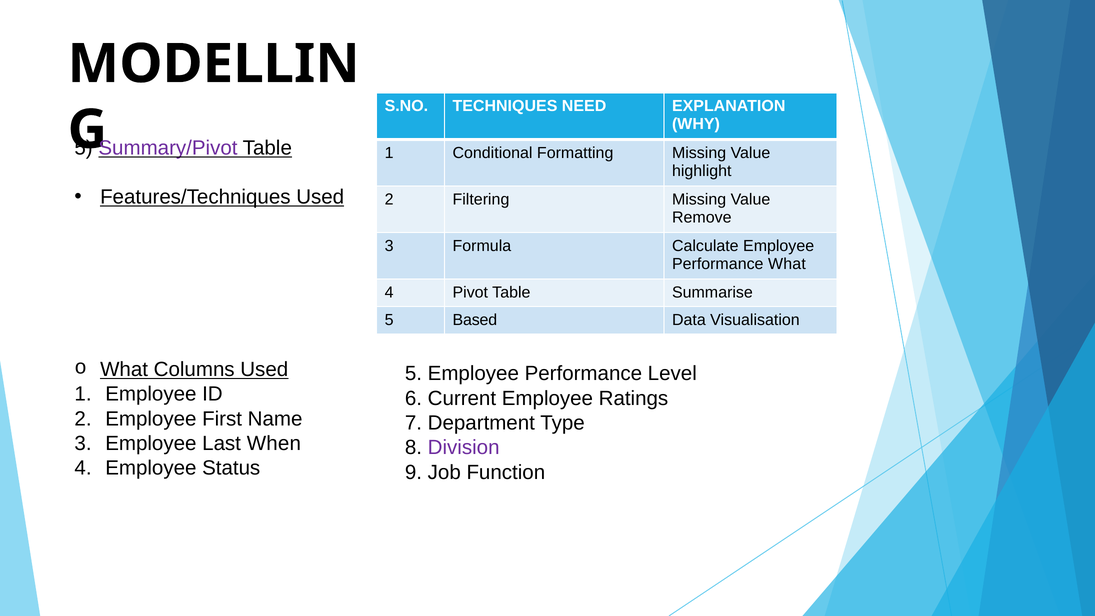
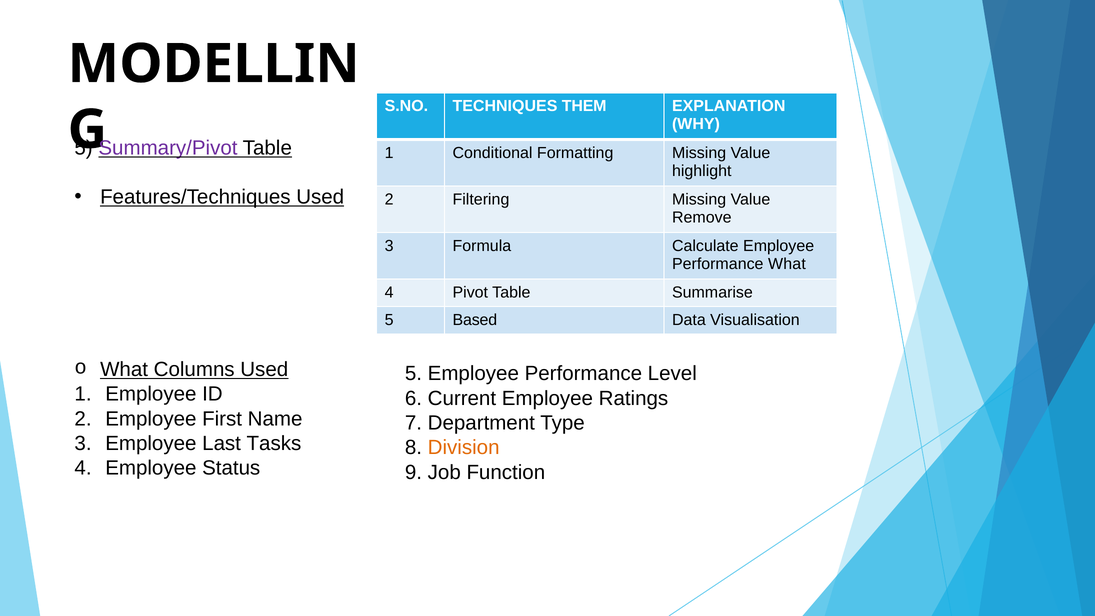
NEED: NEED -> THEM (584, 106)
When: When -> Tasks (274, 443)
Division colour: purple -> orange (464, 448)
